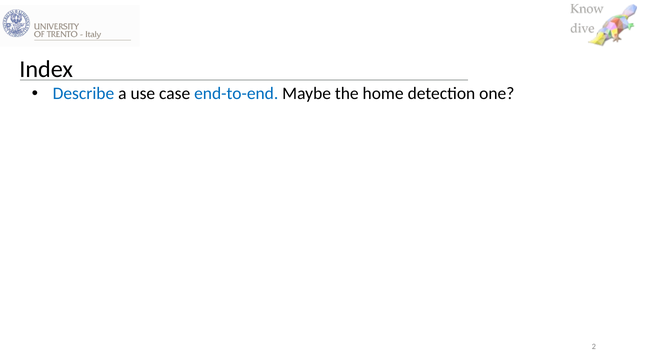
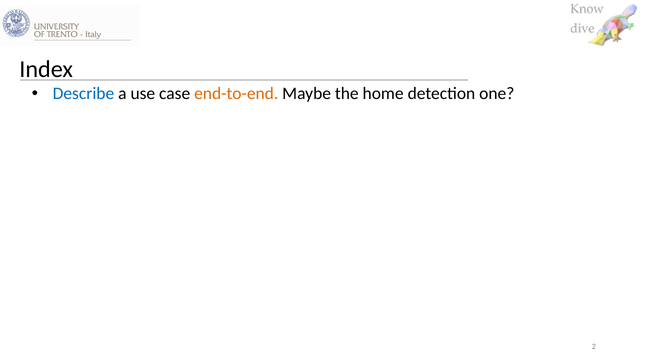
end-to-end colour: blue -> orange (236, 94)
